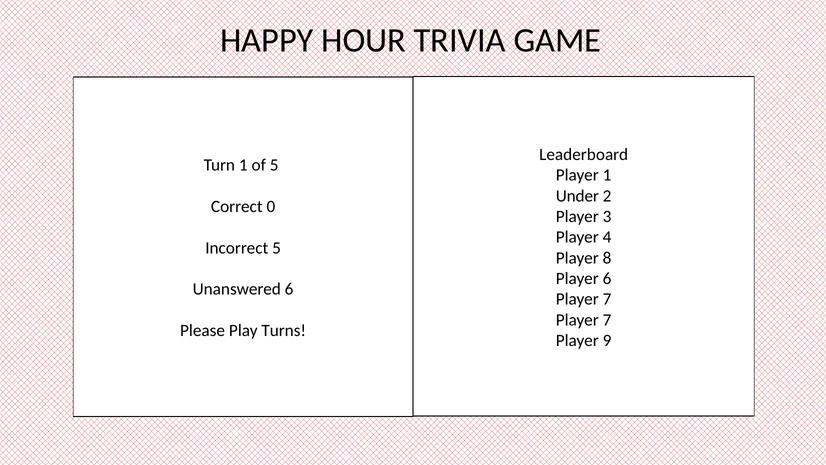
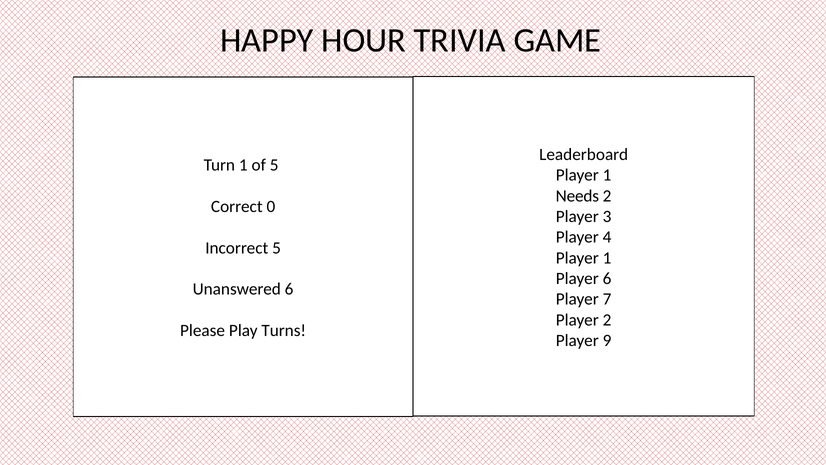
Under: Under -> Needs (577, 196)
8: 8 -> 1 (607, 258)
7: 7 -> 2 (607, 320)
